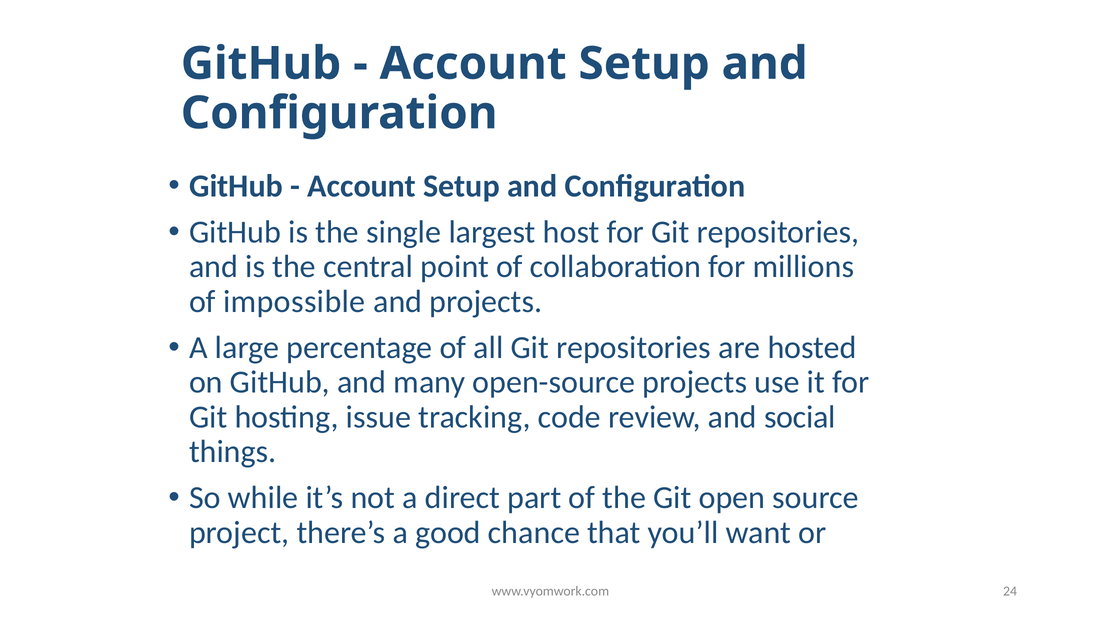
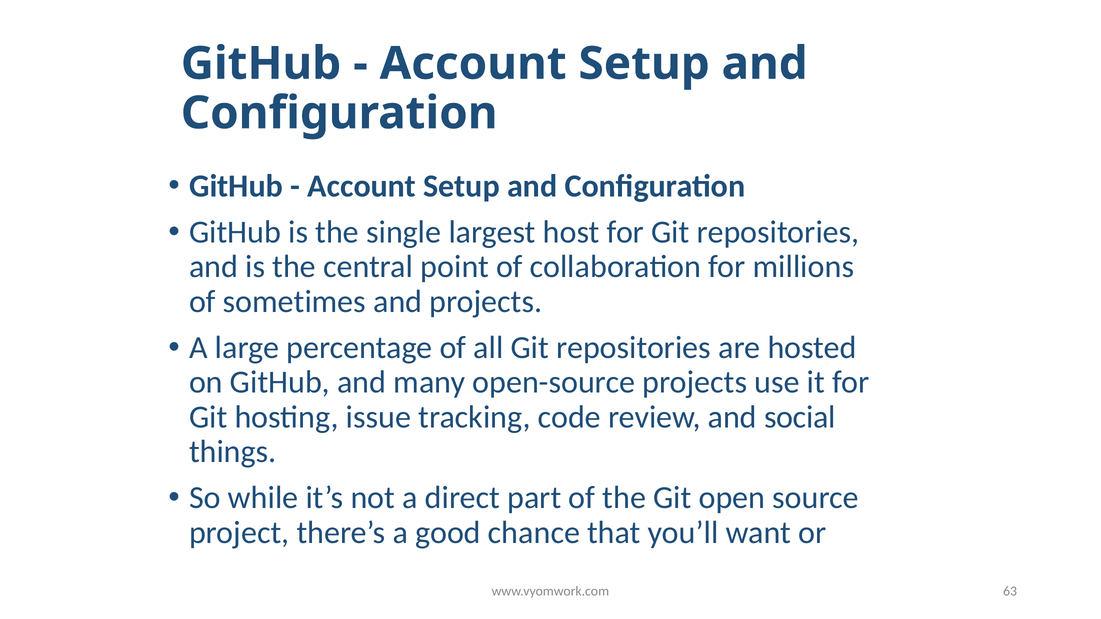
impossible: impossible -> sometimes (294, 302)
24: 24 -> 63 (1010, 591)
